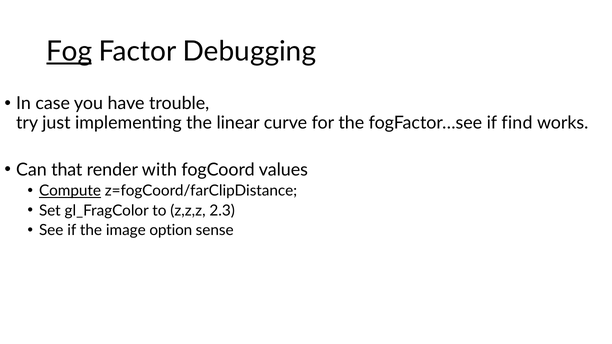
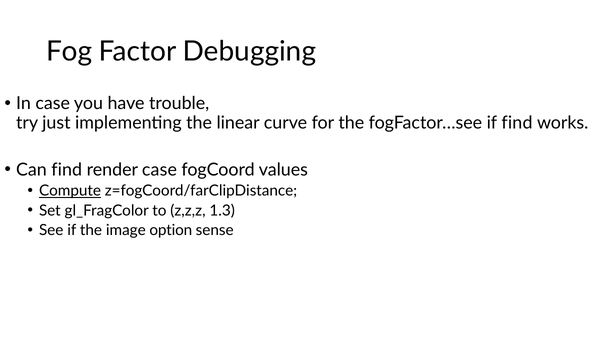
Fog underline: present -> none (69, 51)
Can that: that -> find (67, 170)
render with: with -> case (159, 170)
2.3: 2.3 -> 1.3 (222, 211)
